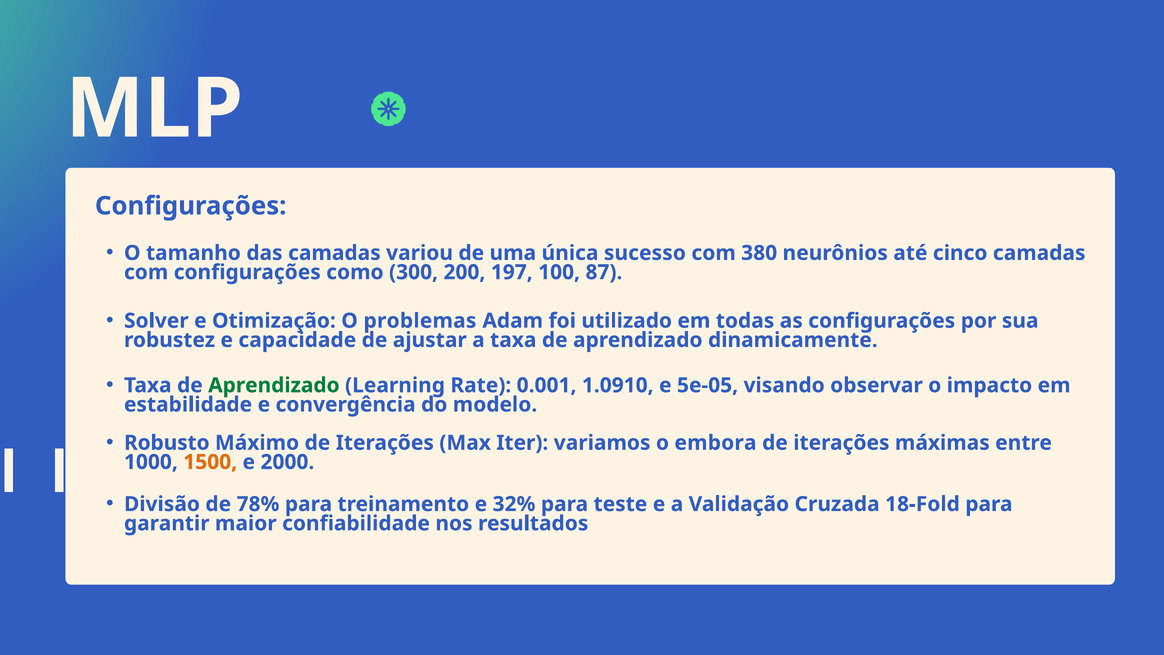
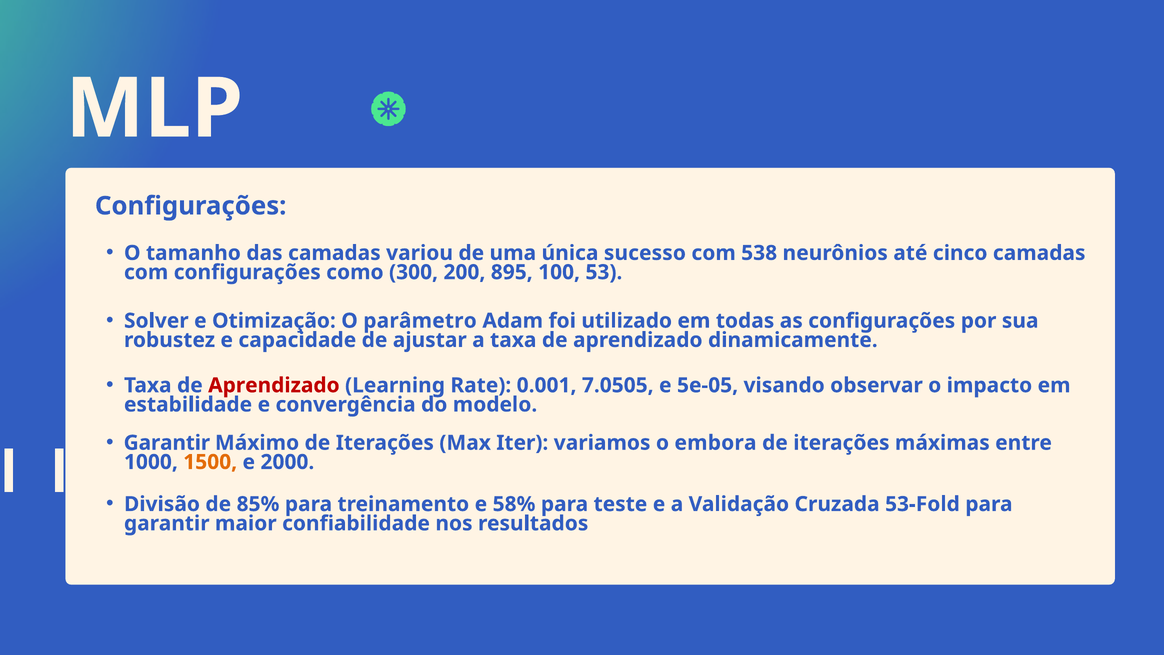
380: 380 -> 538 (759, 253)
197: 197 -> 895 (512, 272)
87: 87 -> 53 (604, 272)
problemas: problemas -> parâmetro (420, 321)
Aprendizado colour: green -> red (274, 385)
1.0910: 1.0910 -> 7.0505 (618, 385)
Robusto: Robusto -> Garantir (167, 443)
78%: 78% -> 85% (258, 504)
32%: 32% -> 58% (514, 504)
18-Fold: 18-Fold -> 53-Fold (922, 504)
